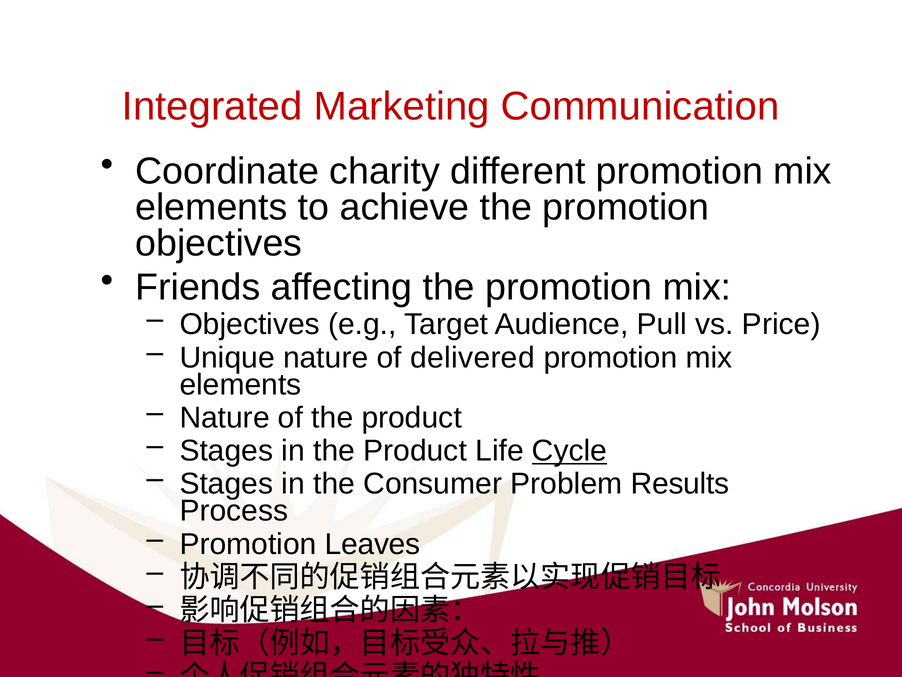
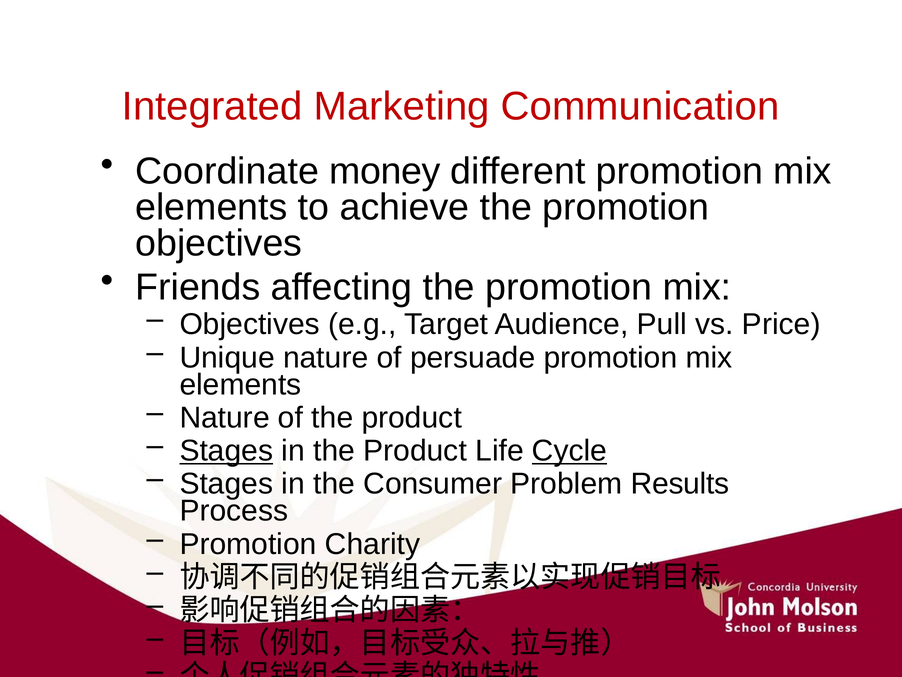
charity: charity -> money (385, 171)
delivered: delivered -> persuade (473, 357)
Stages underline: none -> present (226, 451)
Leaves: Leaves -> Charity (373, 544)
